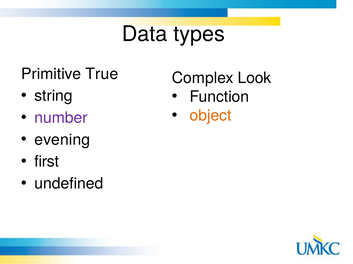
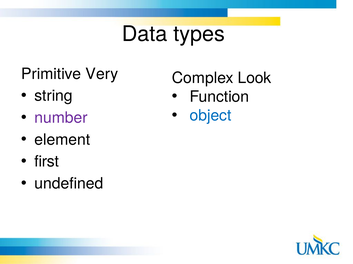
True: True -> Very (102, 74)
object colour: orange -> blue (211, 116)
evening: evening -> element (62, 140)
